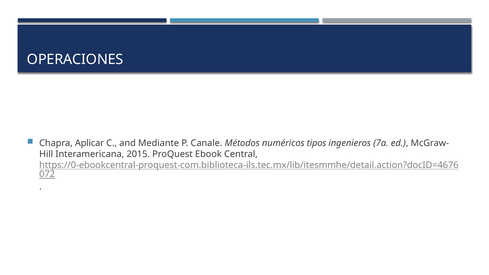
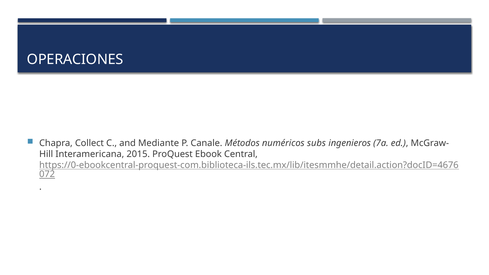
Aplicar: Aplicar -> Collect (89, 143)
tipos: tipos -> subs (316, 143)
